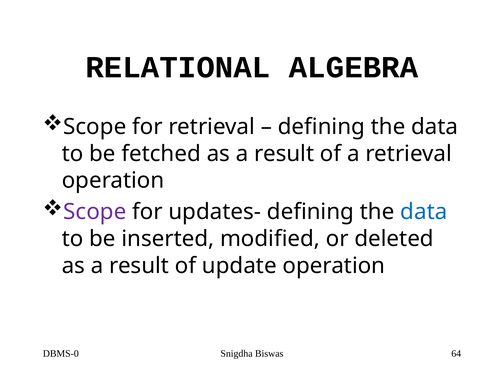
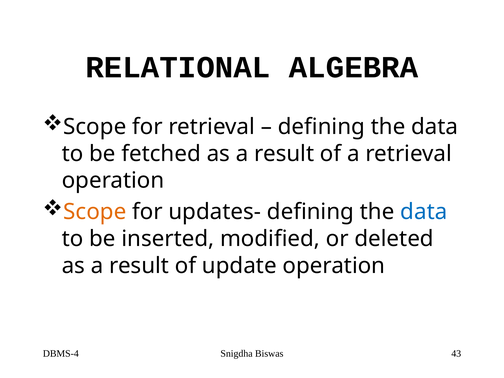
Scope colour: purple -> orange (95, 212)
DBMS-0: DBMS-0 -> DBMS-4 (61, 353)
64: 64 -> 43 (456, 353)
